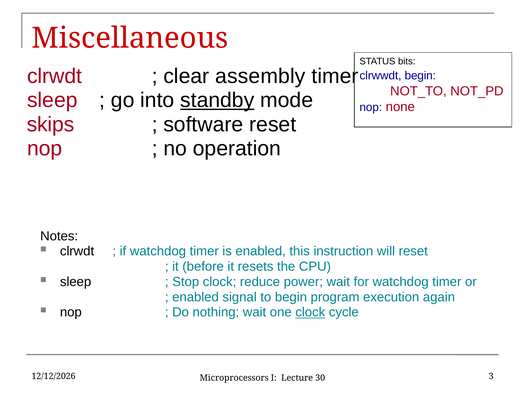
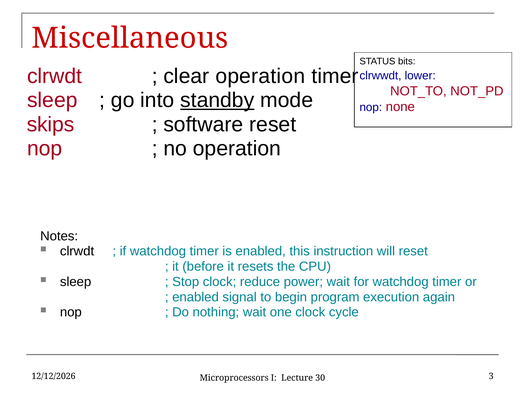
clear assembly: assembly -> operation (260, 76)
clrwwdt begin: begin -> lower (420, 76)
clock underline: present -> none (310, 312)
